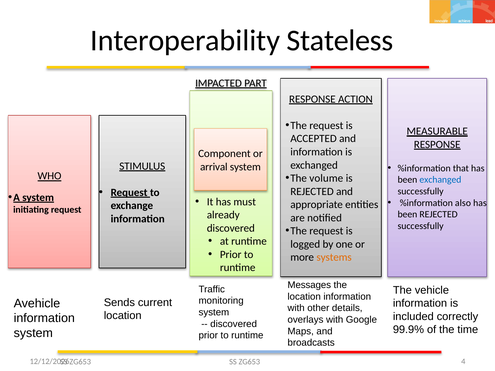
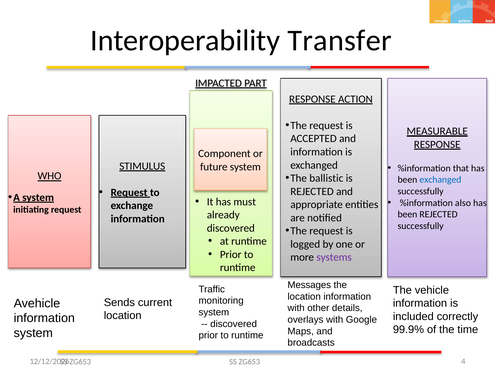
Stateless: Stateless -> Transfer (340, 41)
arrival: arrival -> future (214, 167)
volume: volume -> ballistic (326, 178)
systems colour: orange -> purple (334, 258)
